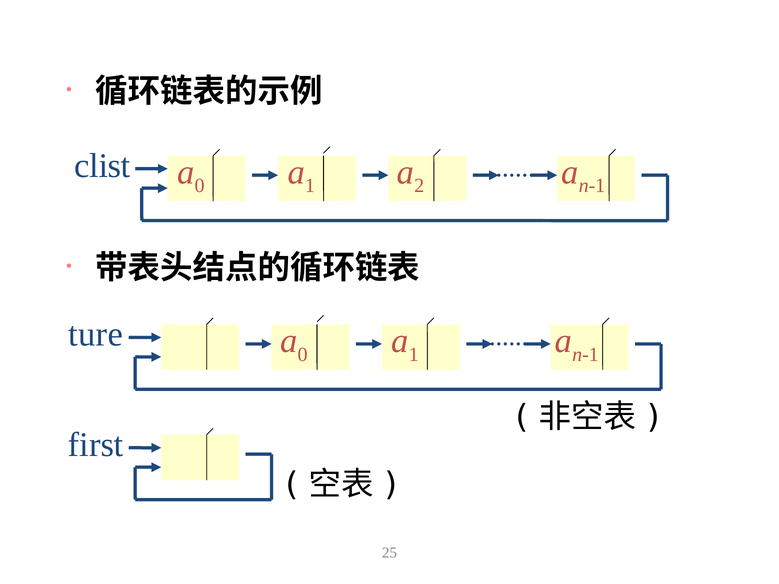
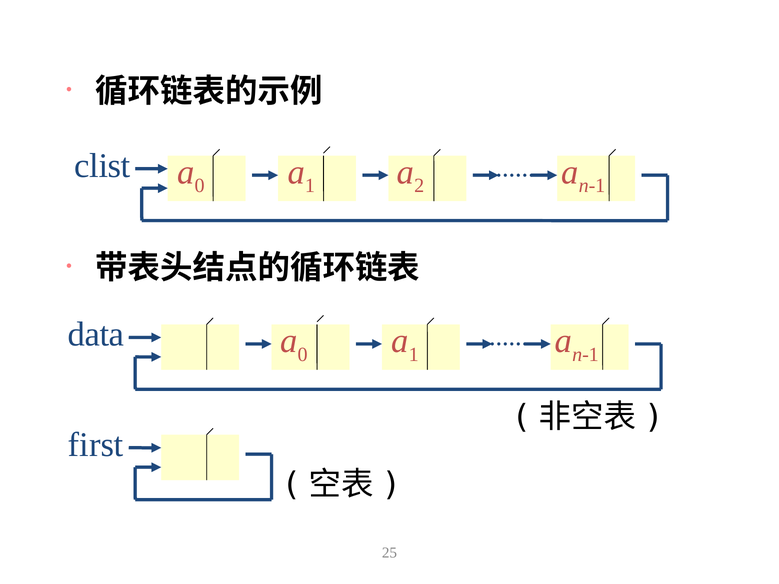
ture: ture -> data (96, 335)
